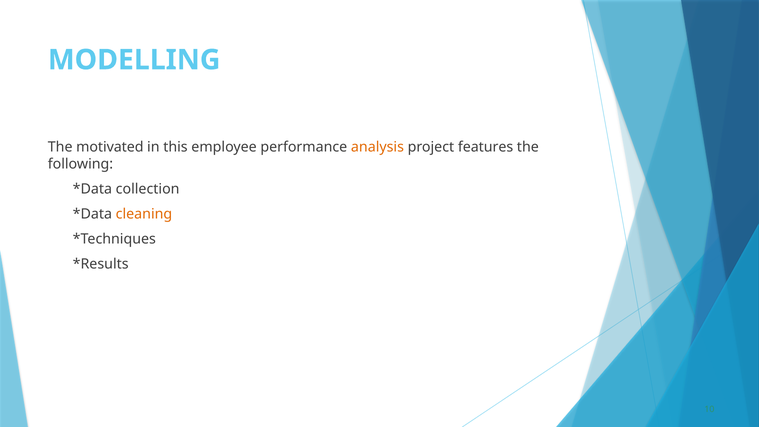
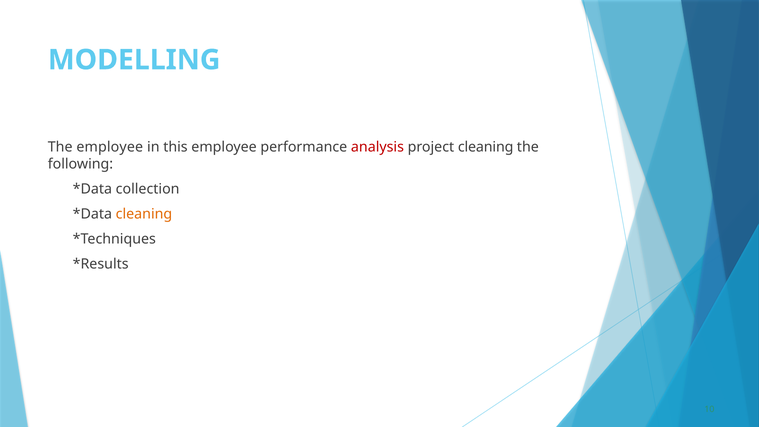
The motivated: motivated -> employee (110, 147)
analysis colour: orange -> red (377, 147)
project features: features -> cleaning (486, 147)
